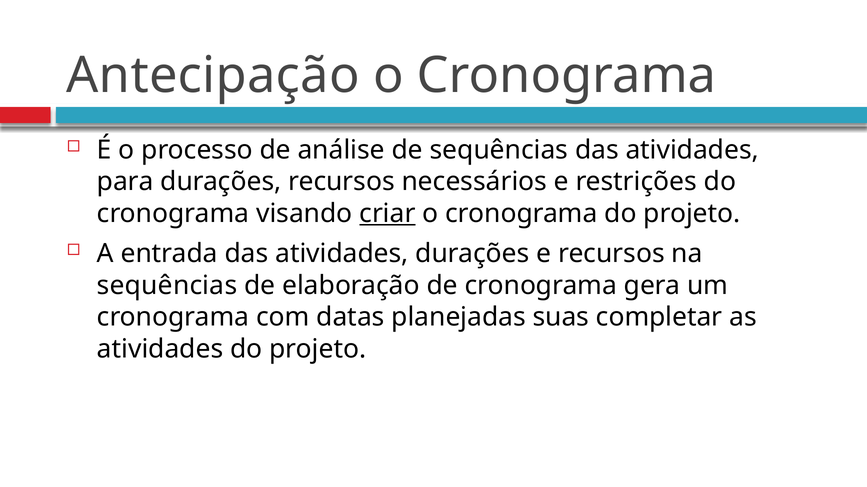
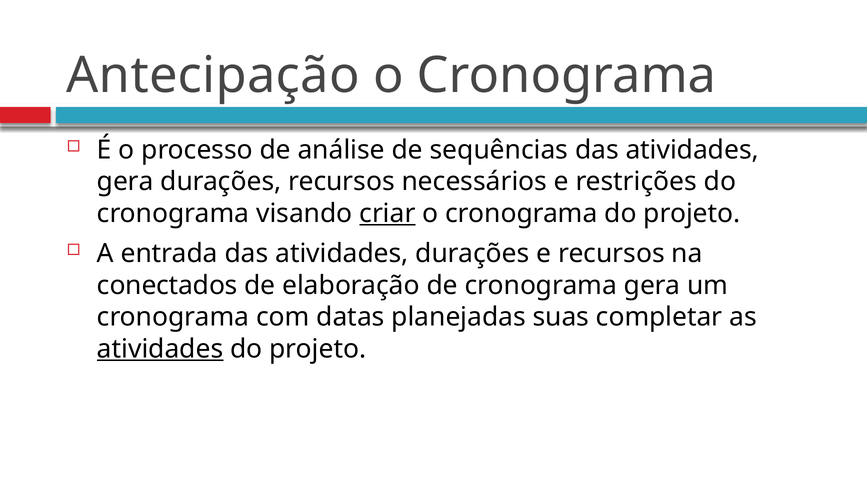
para: para -> gera (125, 182)
sequências: sequências -> conectados (167, 286)
atividades underline: none -> present (160, 349)
